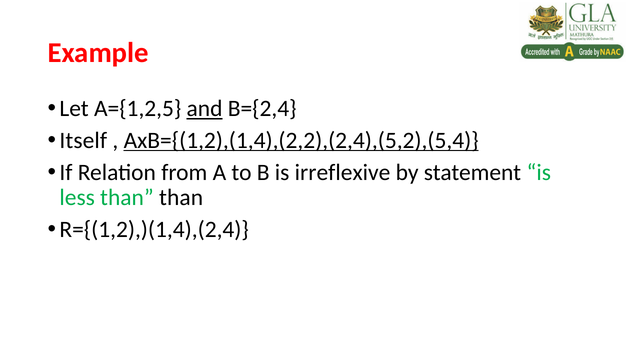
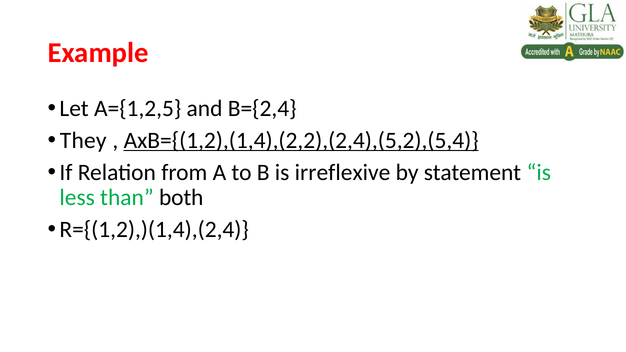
and underline: present -> none (205, 109)
Itself: Itself -> They (83, 140)
than than: than -> both (181, 198)
